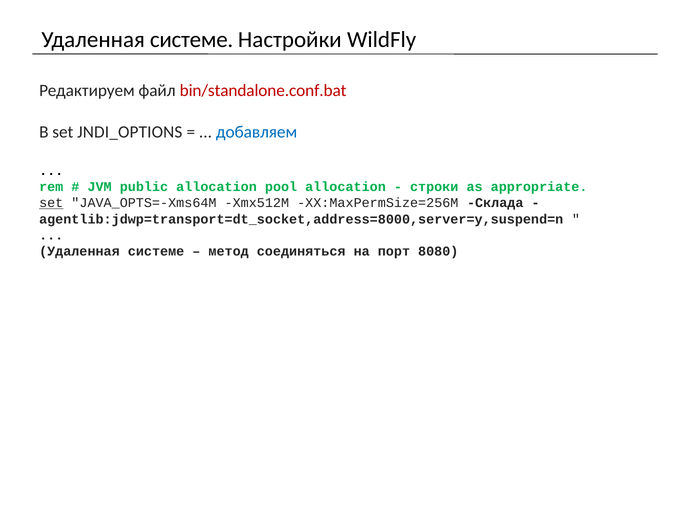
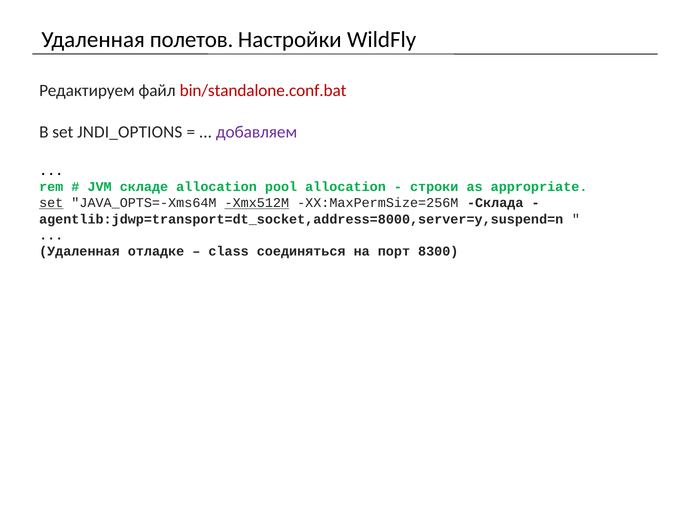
системе: системе -> полетов (192, 40)
добавляем colour: blue -> purple (257, 132)
public: public -> складе (144, 187)
Xmx512M underline: none -> present (257, 203)
системе: системе -> отладке (156, 251)
метод: метод -> class (229, 251)
8080: 8080 -> 8300 (438, 251)
